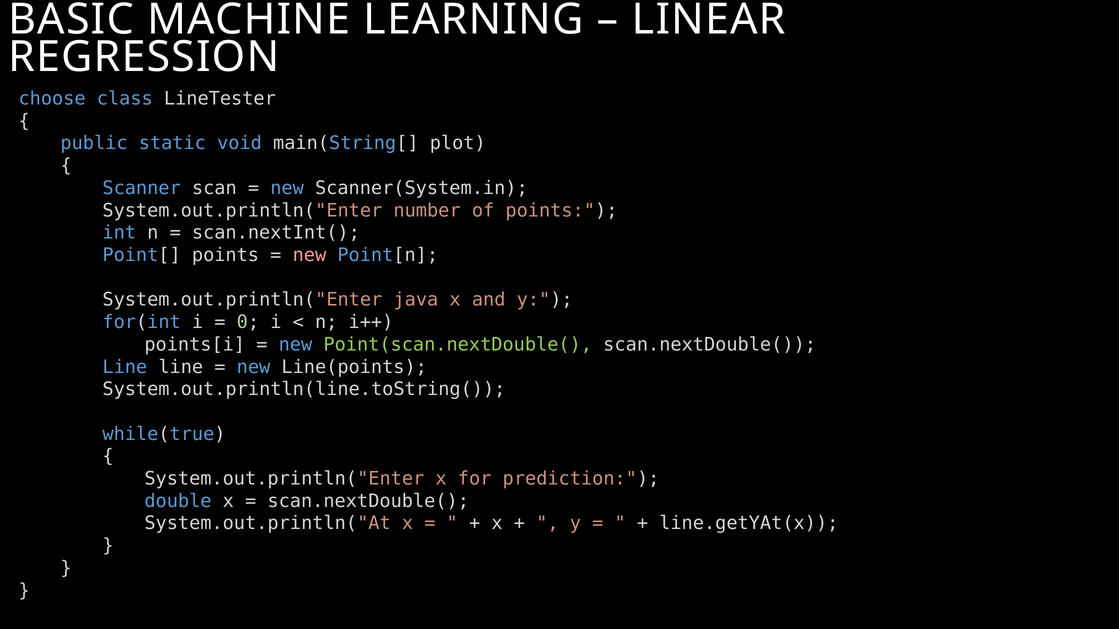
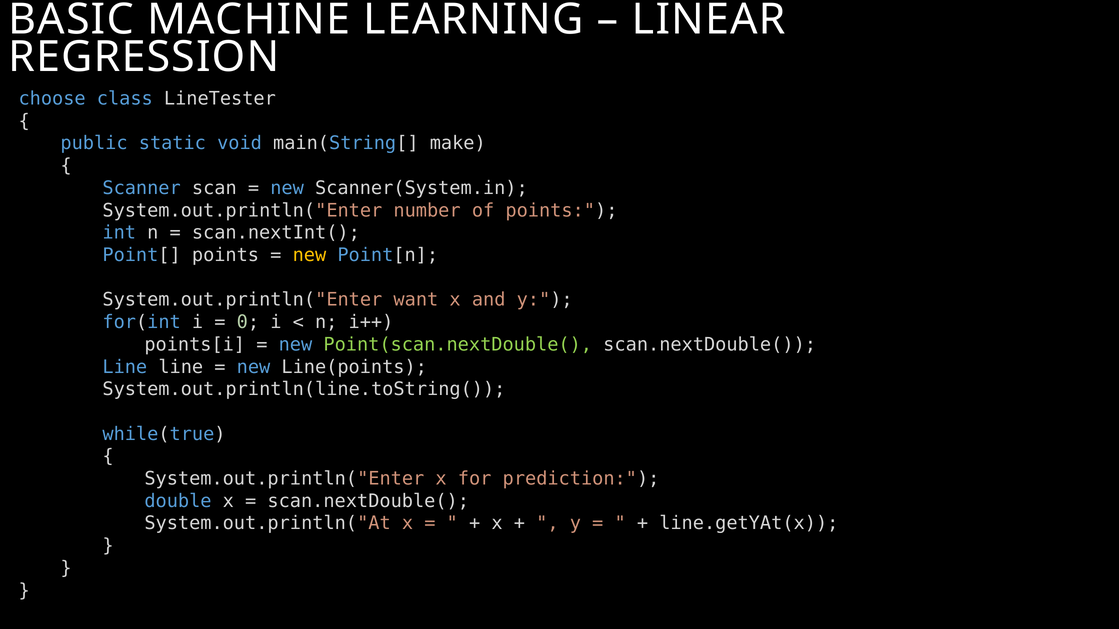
plot: plot -> make (458, 143)
new colour: pink -> yellow (309, 255)
java: java -> want (416, 300)
